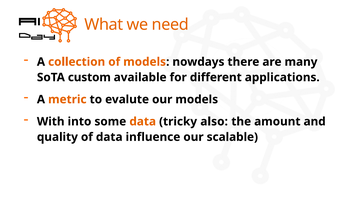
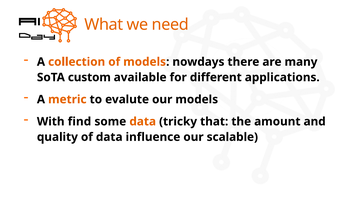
into: into -> find (79, 122)
also: also -> that (214, 122)
